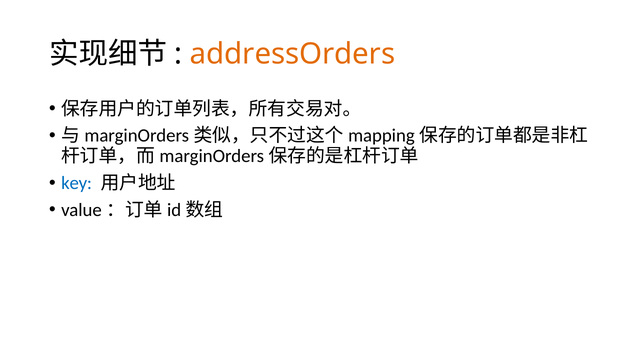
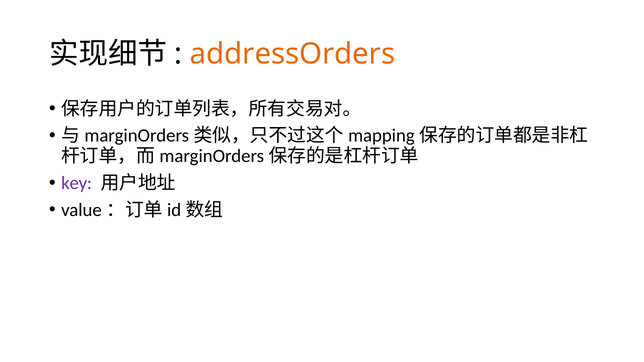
key colour: blue -> purple (77, 183)
